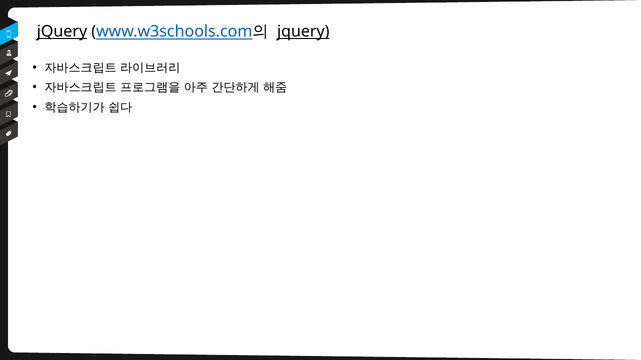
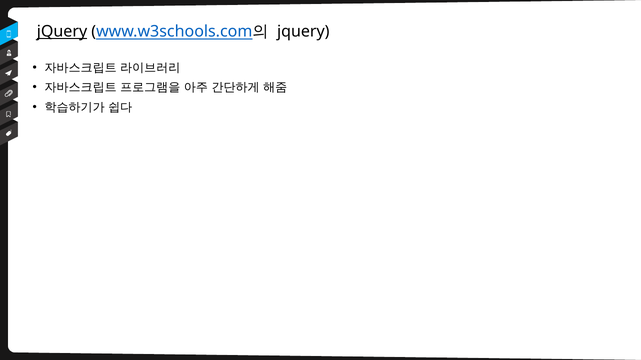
jquery underline: present -> none (303, 32)
